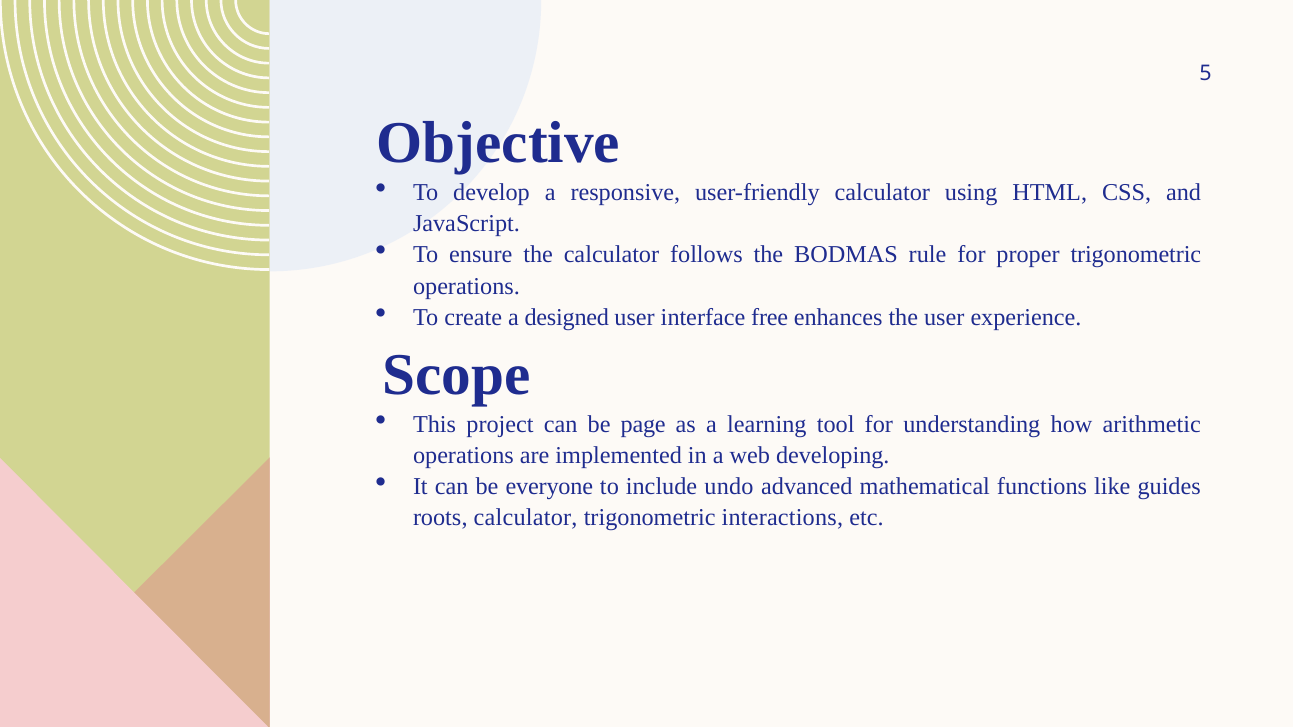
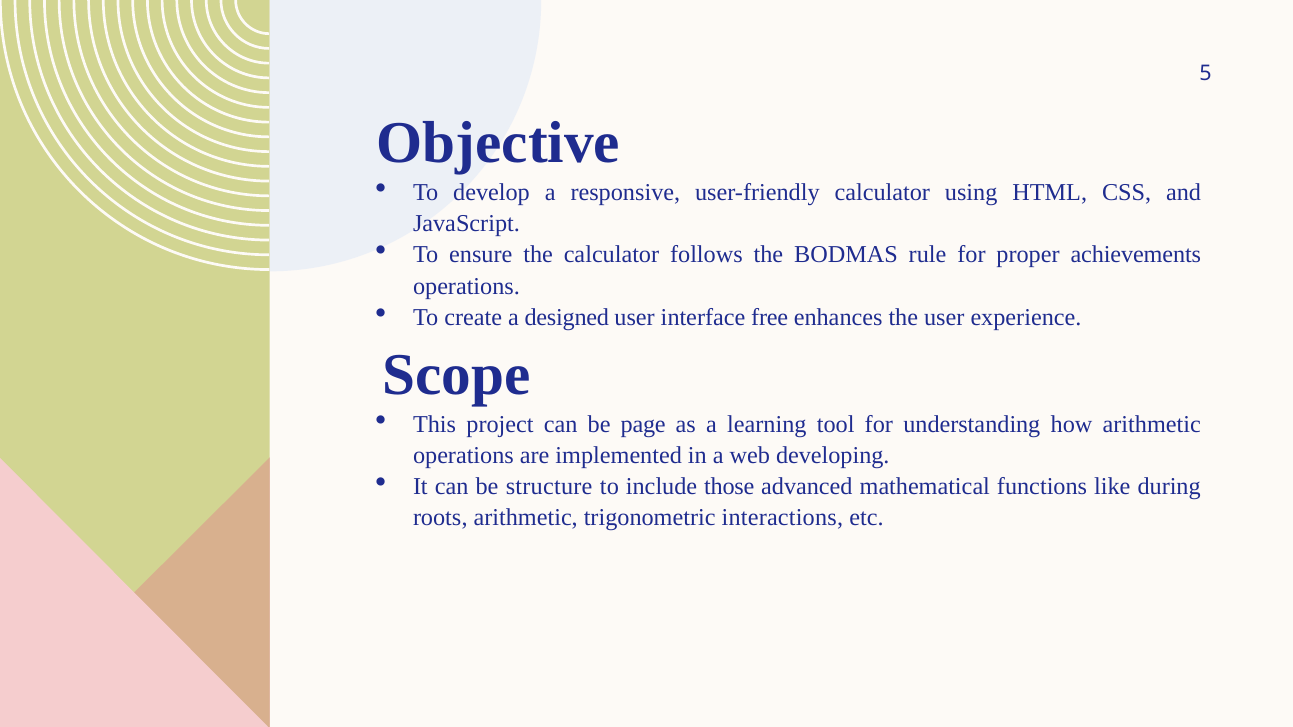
proper trigonometric: trigonometric -> achievements (1136, 255)
everyone: everyone -> structure (549, 487)
undo: undo -> those (729, 487)
guides: guides -> during (1169, 487)
roots calculator: calculator -> arithmetic (526, 518)
